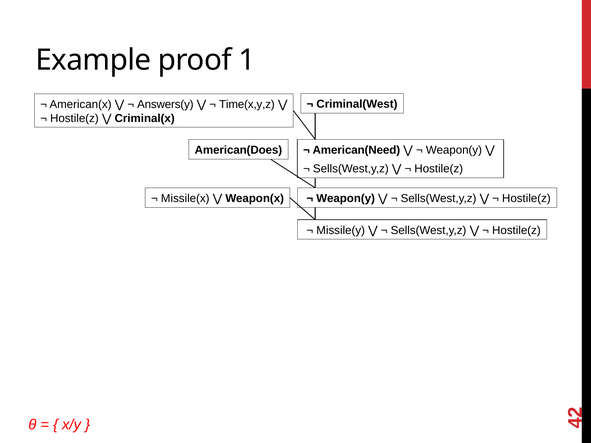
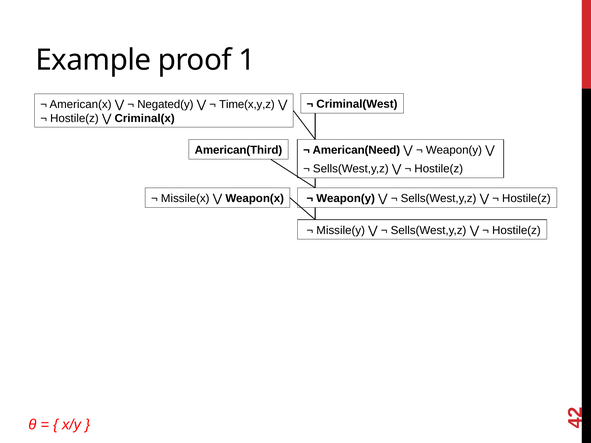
Answers(y: Answers(y -> Negated(y (165, 105)
American(Does: American(Does -> American(Third (238, 150)
